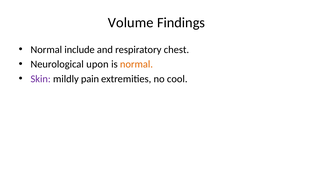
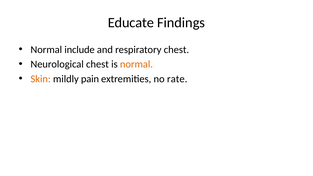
Volume: Volume -> Educate (131, 23)
Neurological upon: upon -> chest (97, 64)
Skin colour: purple -> orange (41, 79)
cool: cool -> rate (177, 79)
